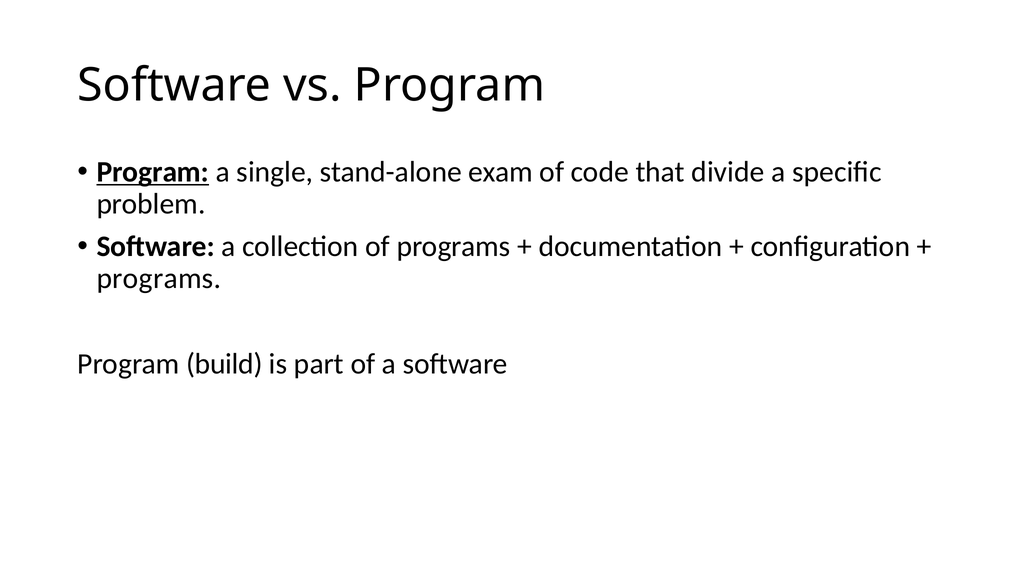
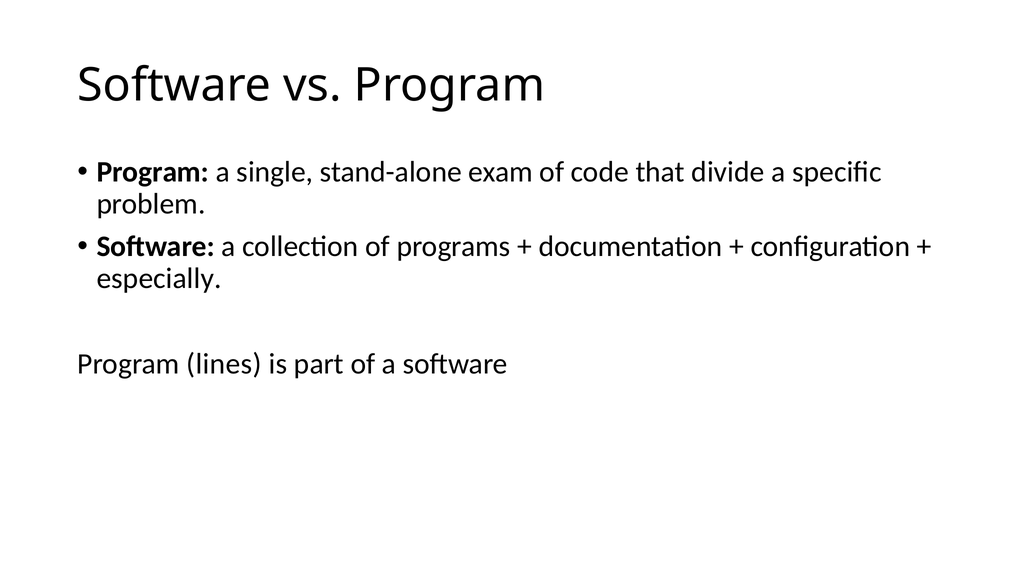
Program underline: present -> none (153, 172)
programs: programs -> especially (159, 278)
build: build -> lines (224, 364)
